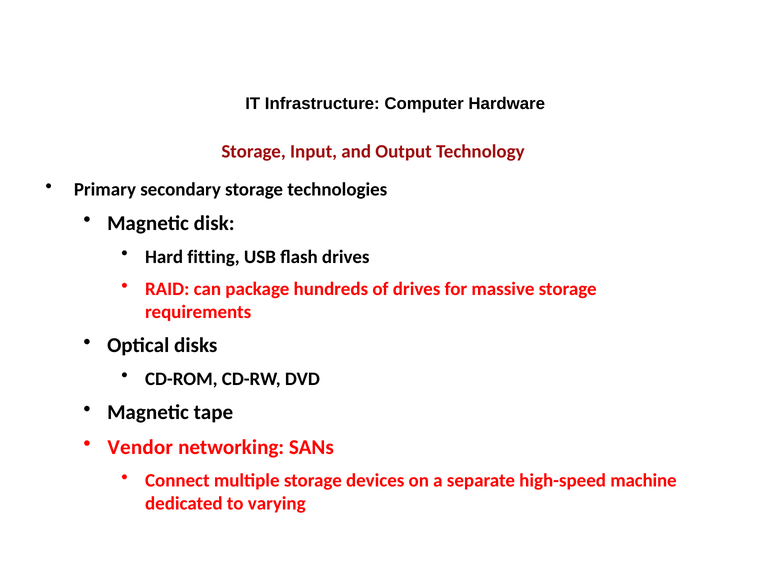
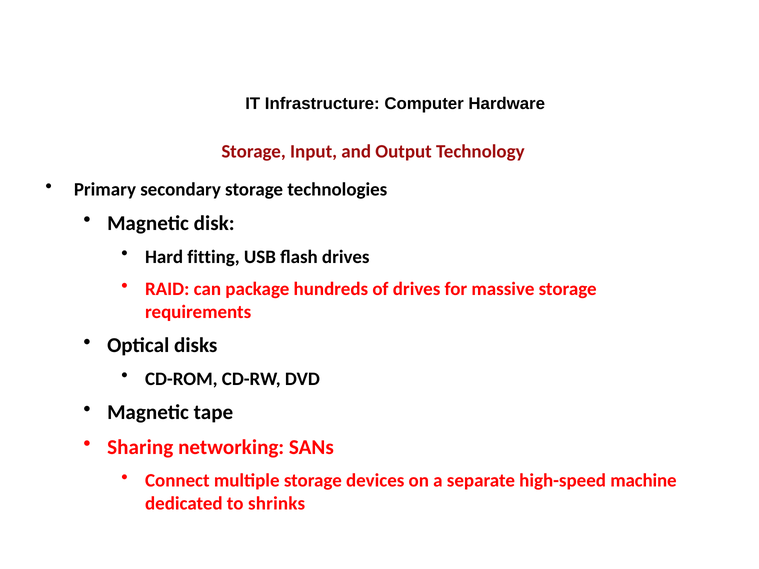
Vendor: Vendor -> Sharing (140, 448)
varying: varying -> shrinks (277, 504)
